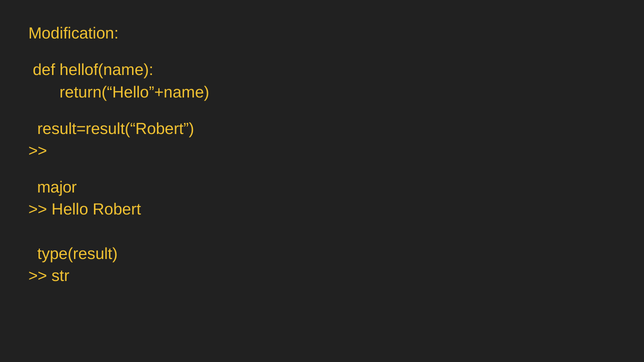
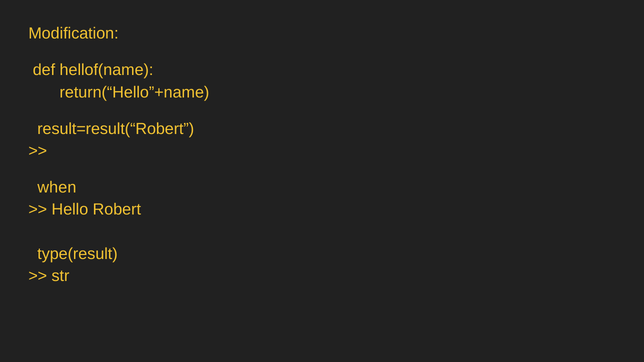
major: major -> when (57, 188)
